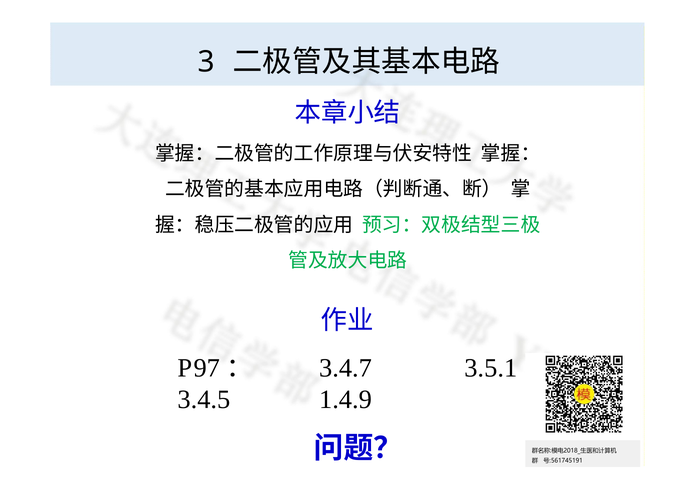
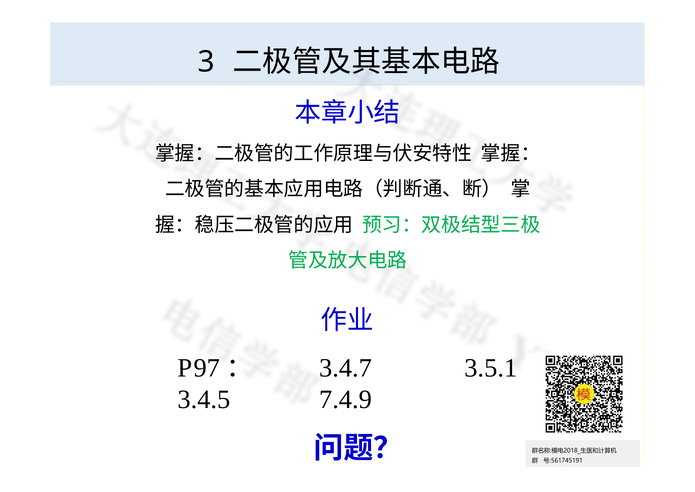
1.4.9: 1.4.9 -> 7.4.9 (345, 399)
